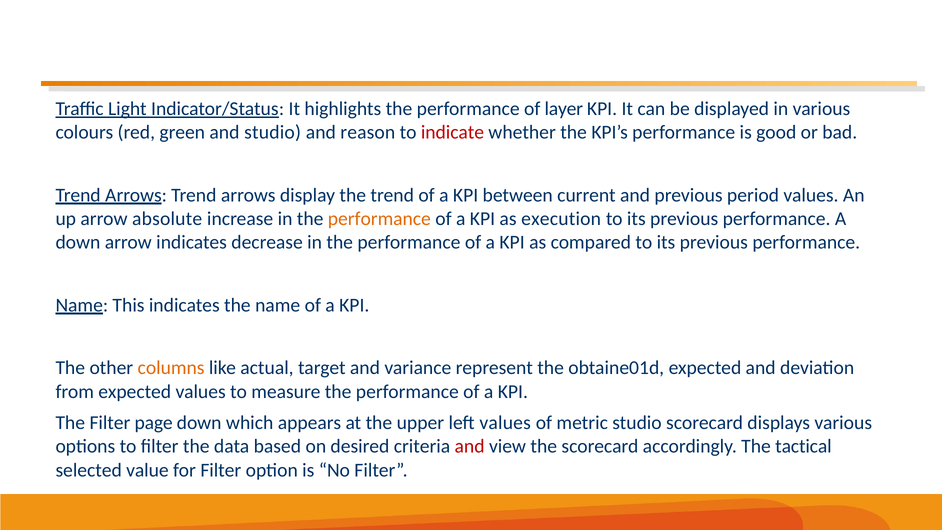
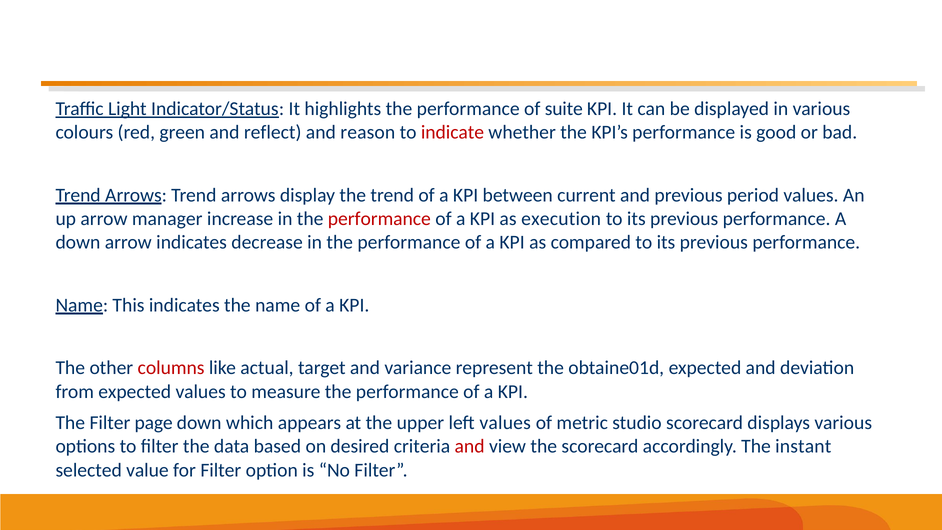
layer: layer -> suite (564, 109)
and studio: studio -> reflect (273, 132)
absolute: absolute -> manager (167, 219)
performance colour: orange -> red (379, 219)
columns colour: orange -> red (171, 368)
tactical: tactical -> instant (803, 446)
